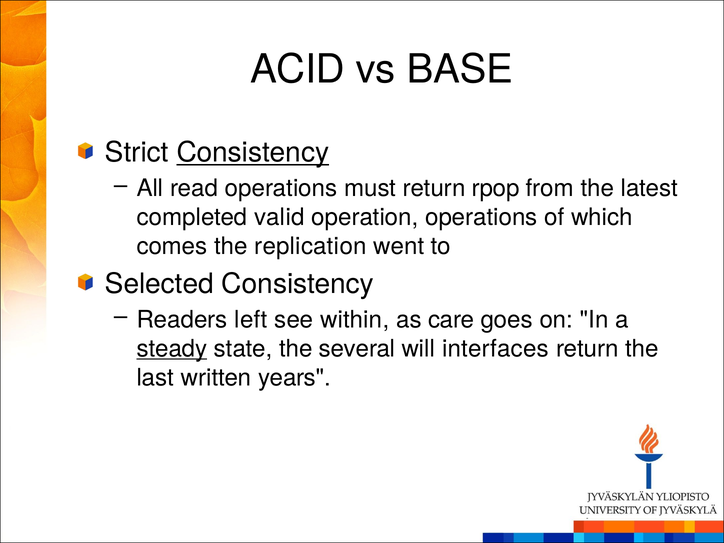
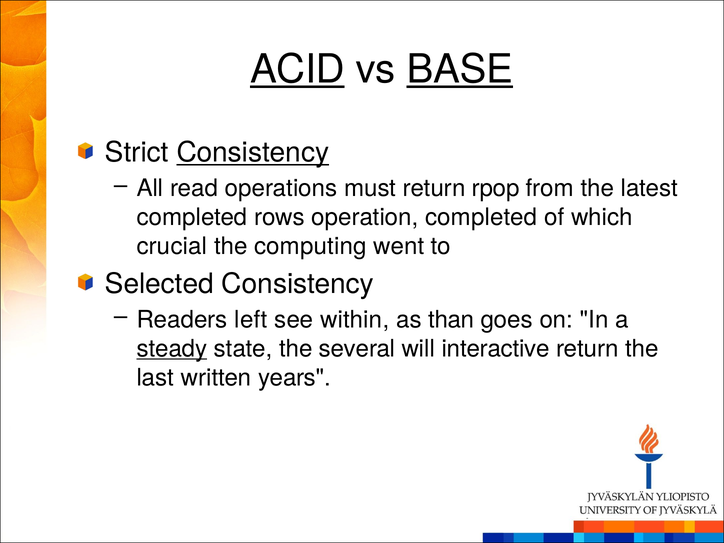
ACID underline: none -> present (298, 69)
BASE underline: none -> present (460, 69)
valid: valid -> rows (279, 217)
operation operations: operations -> completed (481, 217)
comes: comes -> crucial (172, 246)
replication: replication -> computing (310, 246)
care: care -> than (451, 320)
interfaces: interfaces -> interactive (496, 349)
